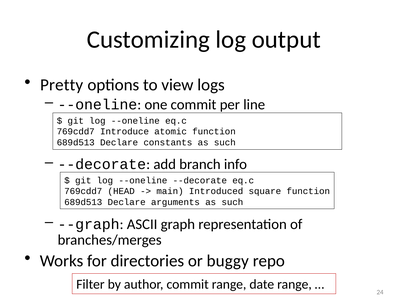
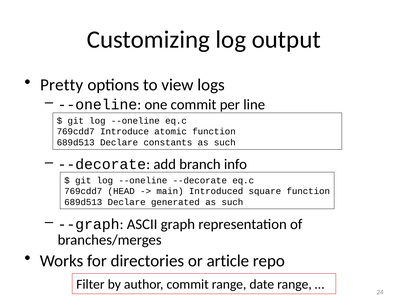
arguments: arguments -> generated (175, 202)
buggy: buggy -> article (228, 261)
